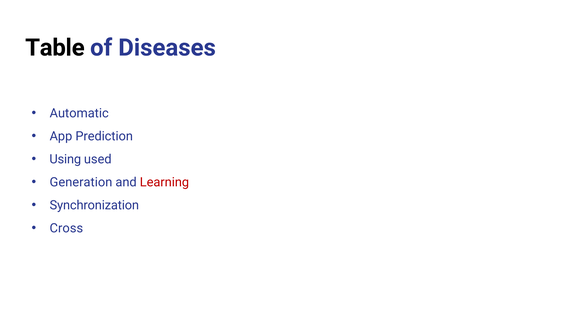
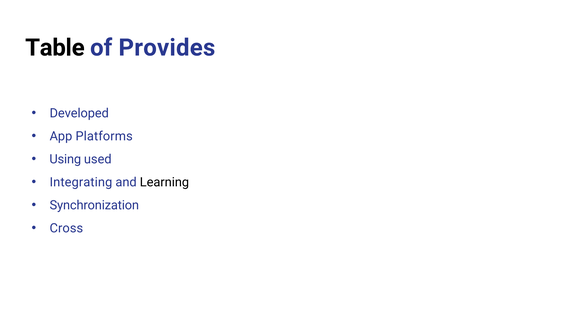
Diseases: Diseases -> Provides (167, 48)
Automatic: Automatic -> Developed (79, 113)
Prediction: Prediction -> Platforms (104, 136)
Generation: Generation -> Integrating (81, 182)
Learning colour: red -> black (164, 182)
